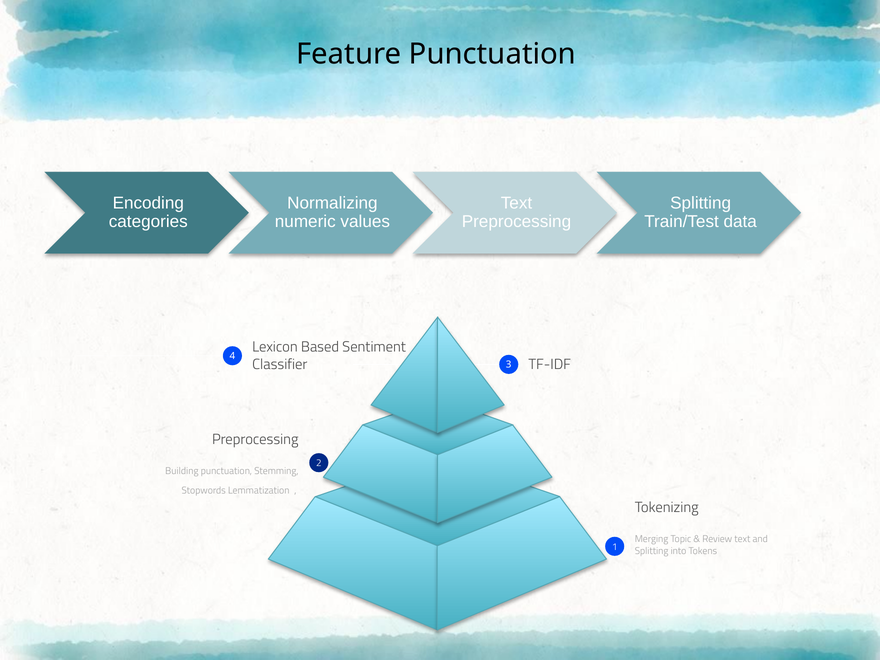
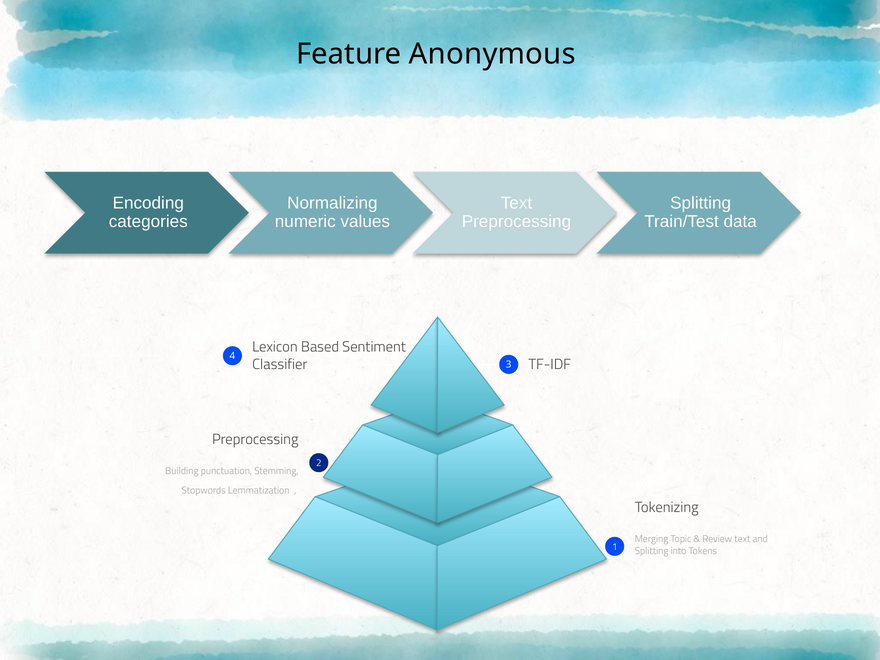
Feature Punctuation: Punctuation -> Anonymous (492, 54)
